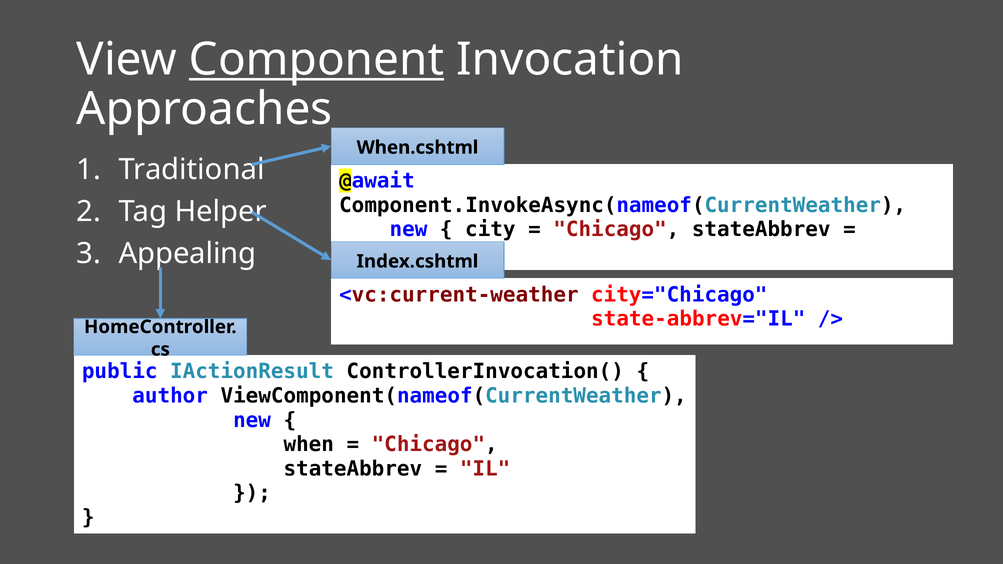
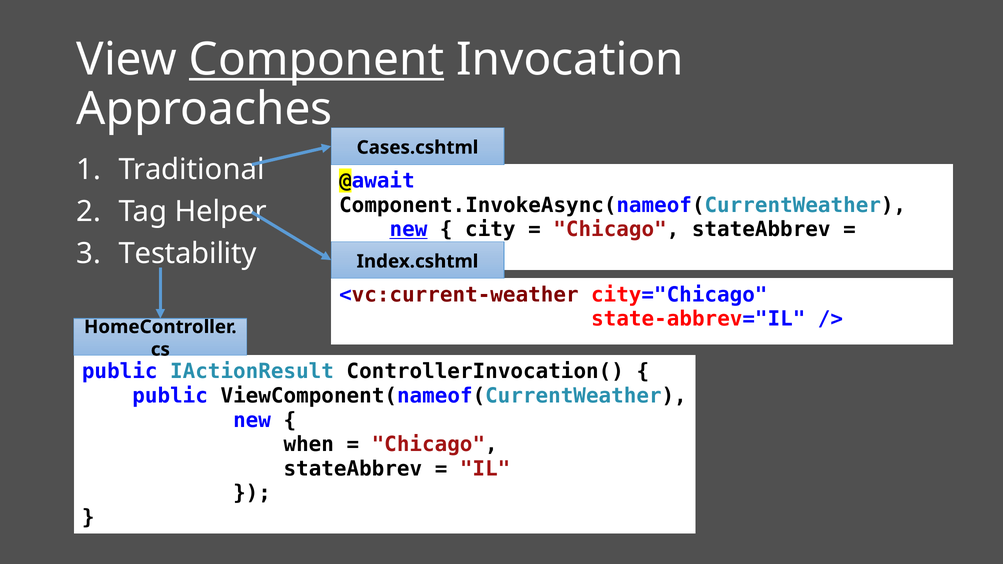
When.cshtml: When.cshtml -> Cases.cshtml (418, 148)
new underline: none -> present (408, 230)
Appealing: Appealing -> Testability (188, 254)
author: author -> public (170, 396)
